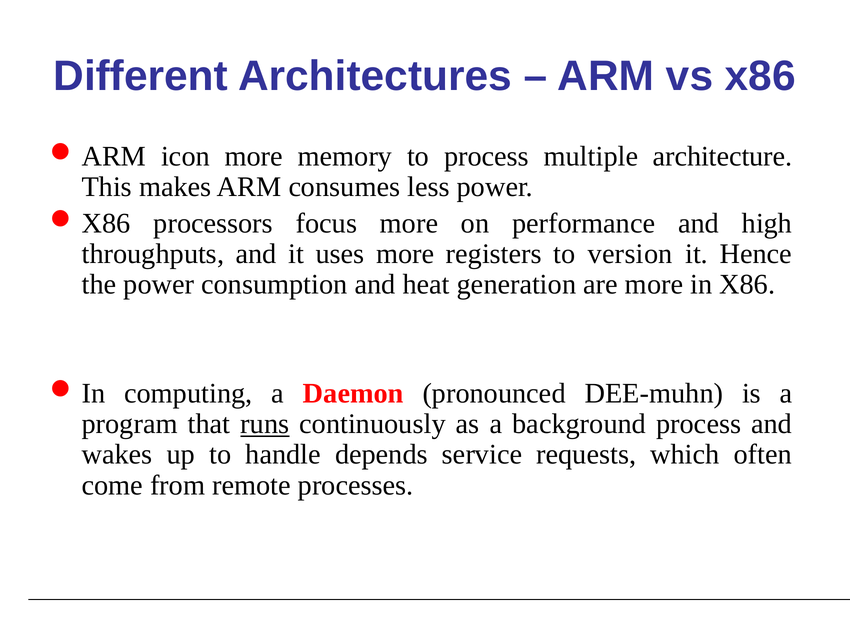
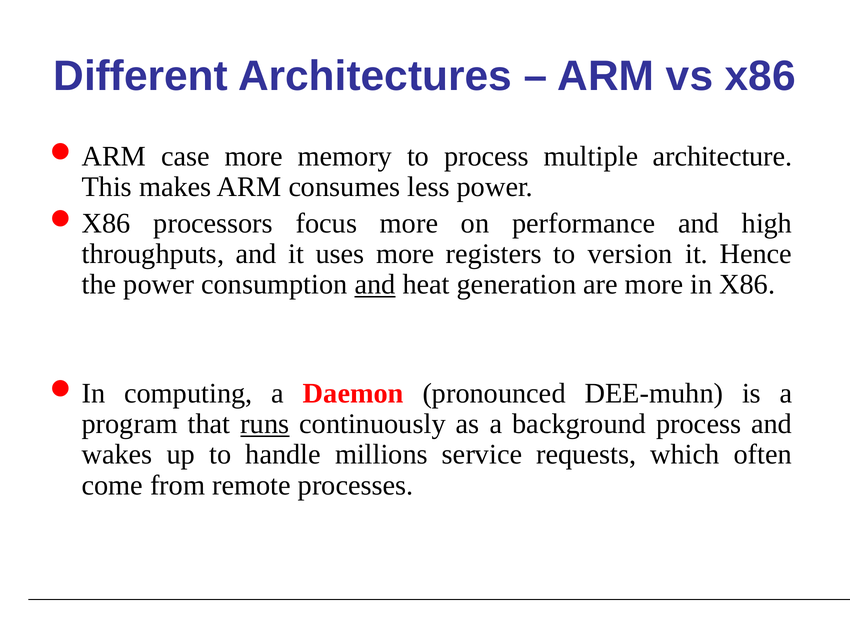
icon: icon -> case (185, 156)
and underline: none -> present (375, 284)
depends: depends -> millions (381, 454)
